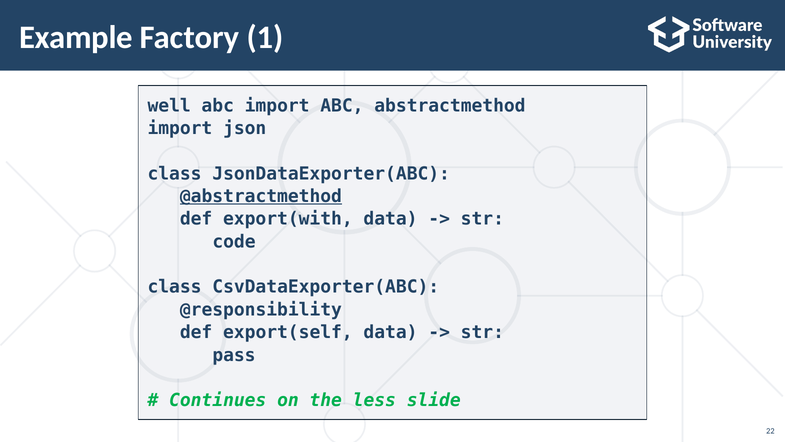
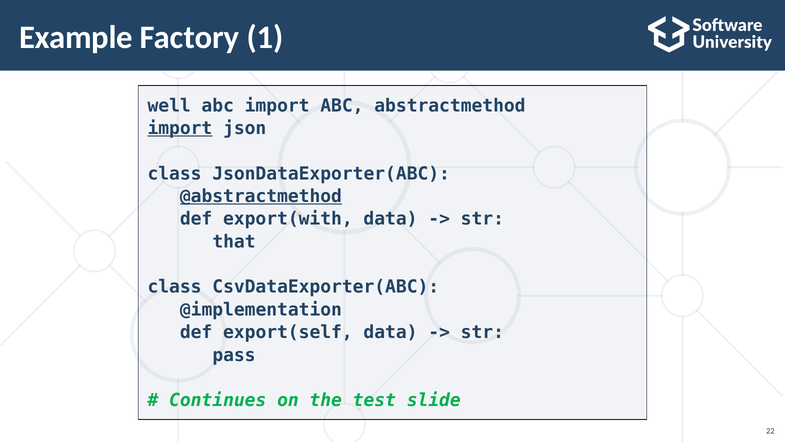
import underline: none -> present (180, 128)
code: code -> that (234, 241)
@responsibility: @responsibility -> @implementation (261, 309)
less: less -> test (374, 400)
